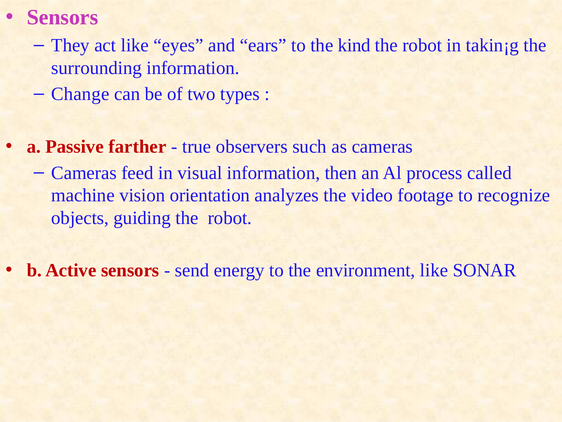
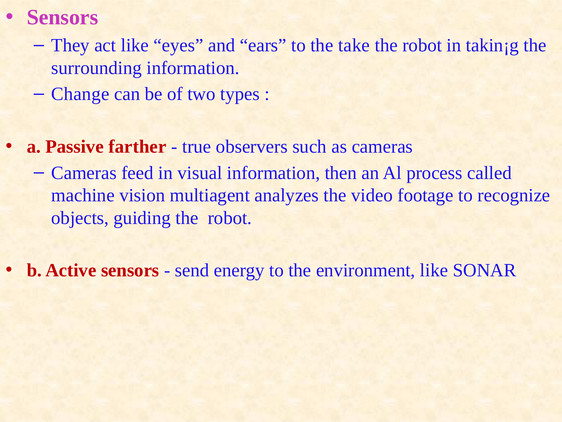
kind: kind -> take (354, 45)
orientation: orientation -> multiagent (210, 195)
